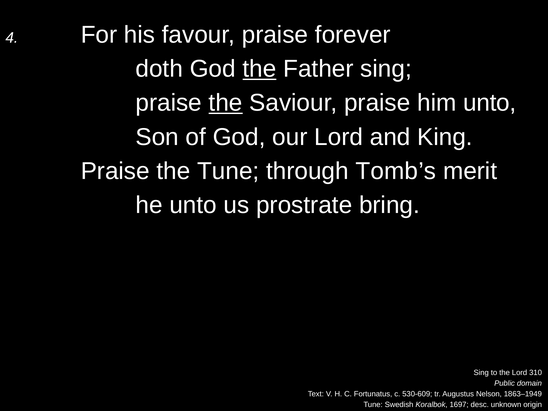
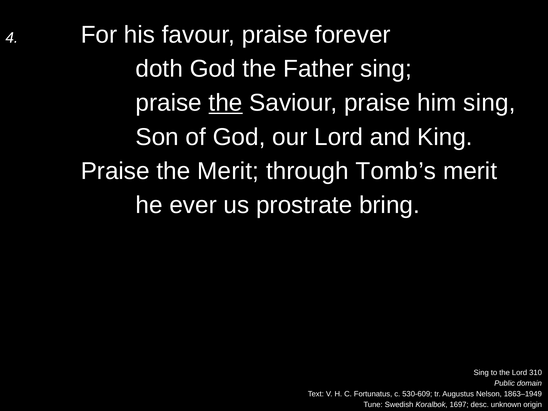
the underline: present -> none (259, 69)
him unto: unto -> sing (489, 103)
the Tune: Tune -> Merit (228, 171)
he unto: unto -> ever (193, 205)
